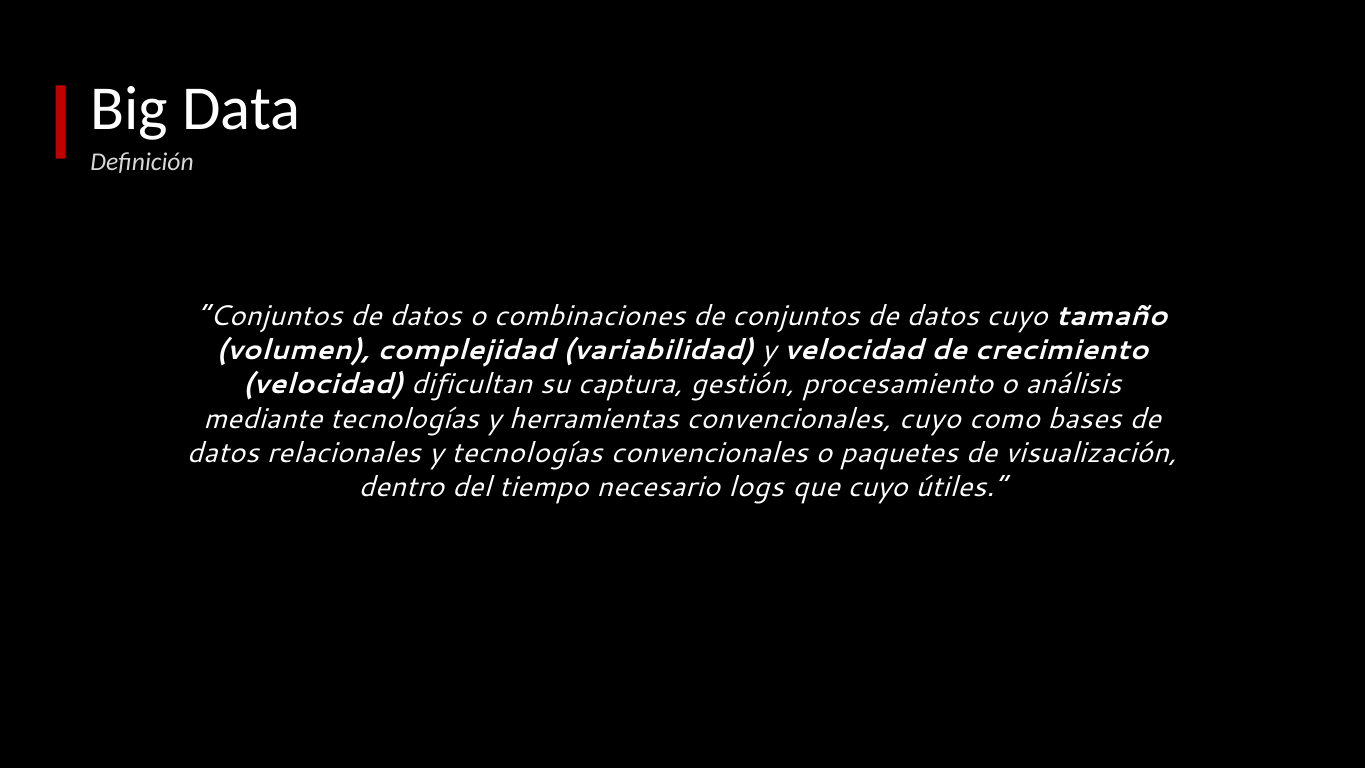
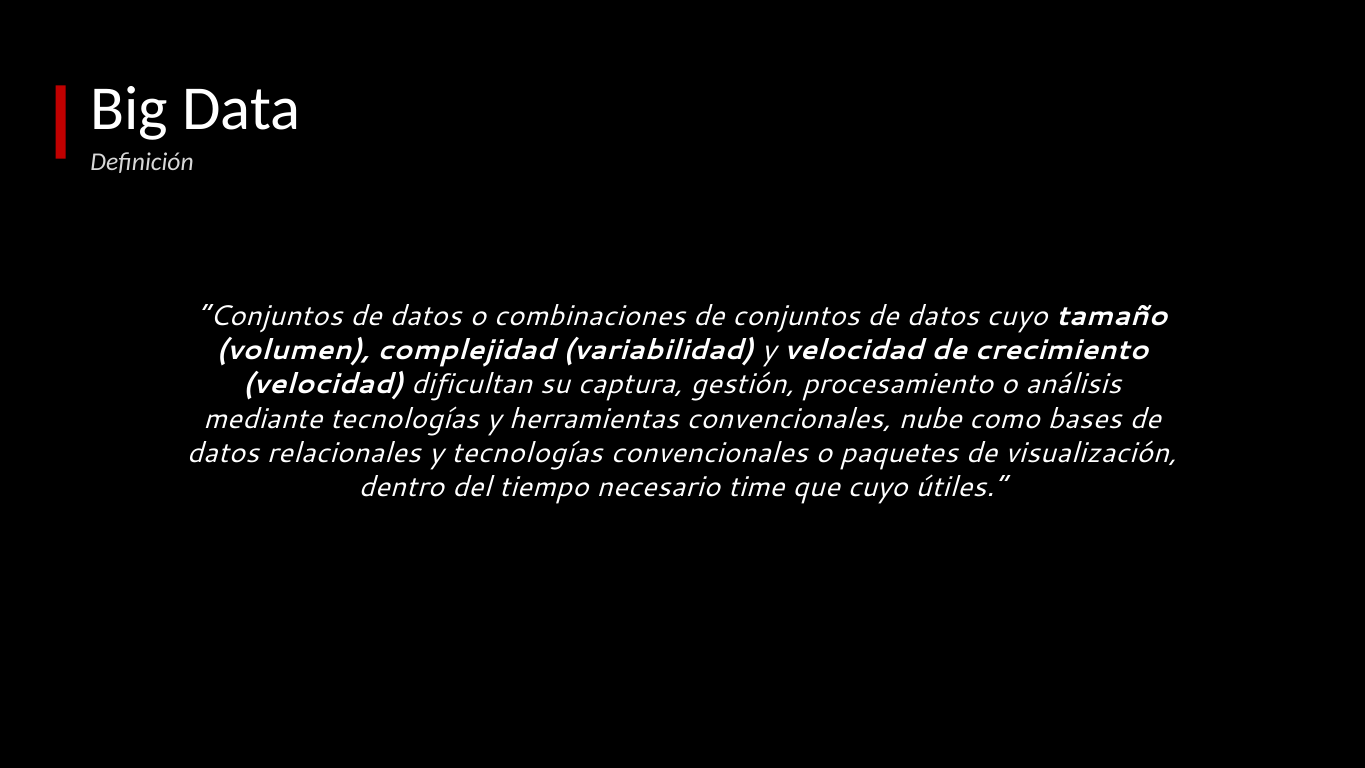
convencionales cuyo: cuyo -> nube (930, 419)
logs: logs -> time (756, 487)
